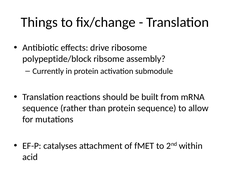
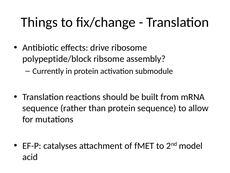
within: within -> model (191, 145)
